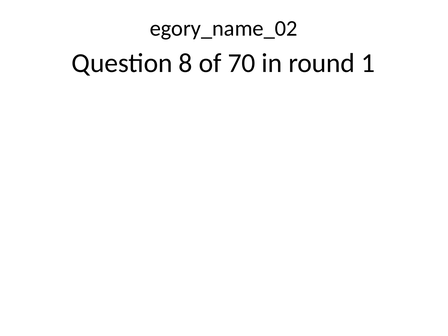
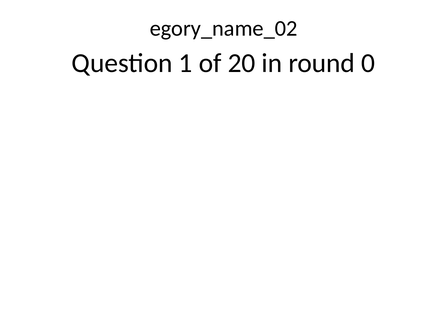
8: 8 -> 1 (186, 63)
70: 70 -> 20 (242, 63)
1: 1 -> 0 (368, 63)
